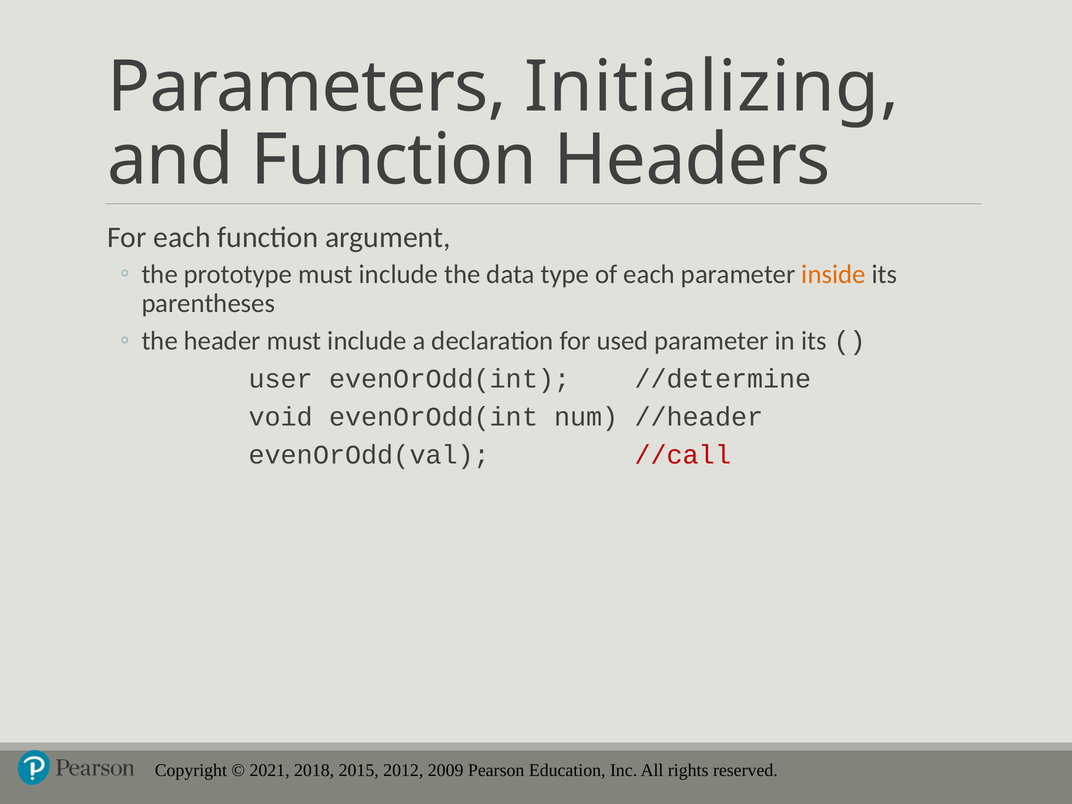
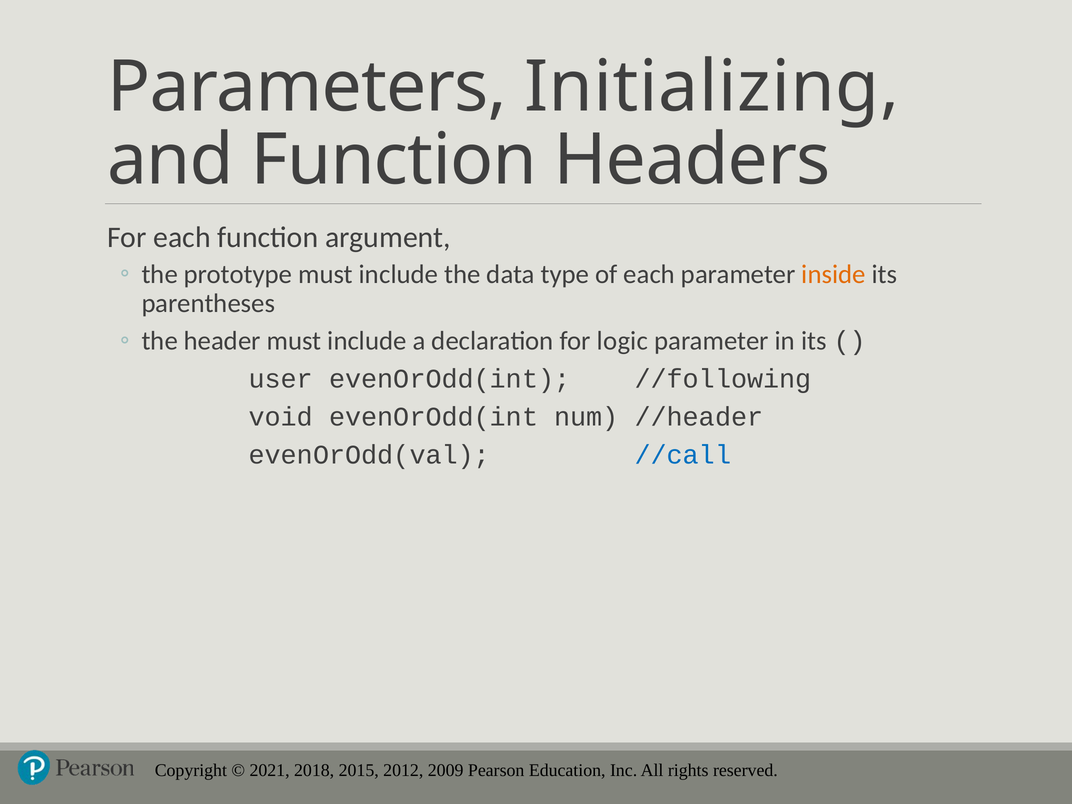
used: used -> logic (622, 341)
//determine: //determine -> //following (723, 379)
//call colour: red -> blue (683, 455)
